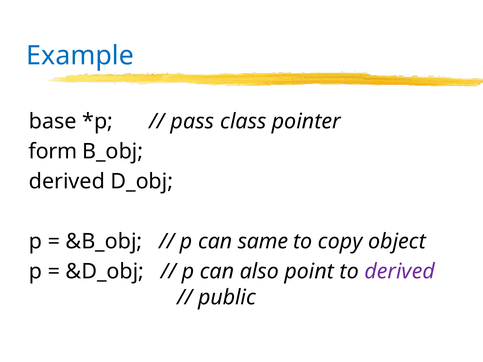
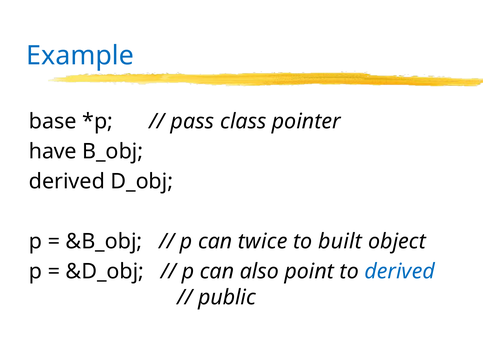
form: form -> have (53, 152)
same: same -> twice (263, 242)
copy: copy -> built (340, 242)
derived colour: purple -> blue (400, 272)
